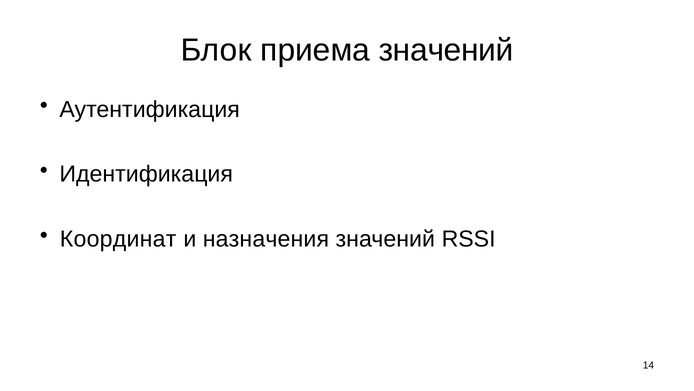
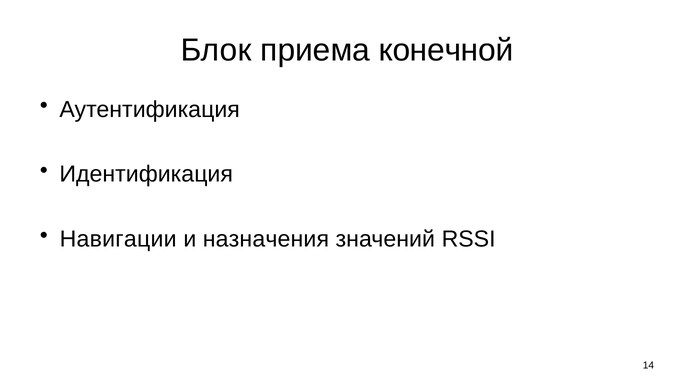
приема значений: значений -> конечной (446, 50)
Координат: Координат -> Навигации (118, 239)
